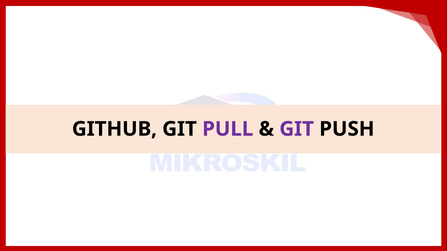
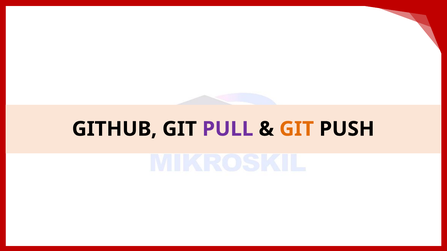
GIT colour: purple -> orange (297, 129)
